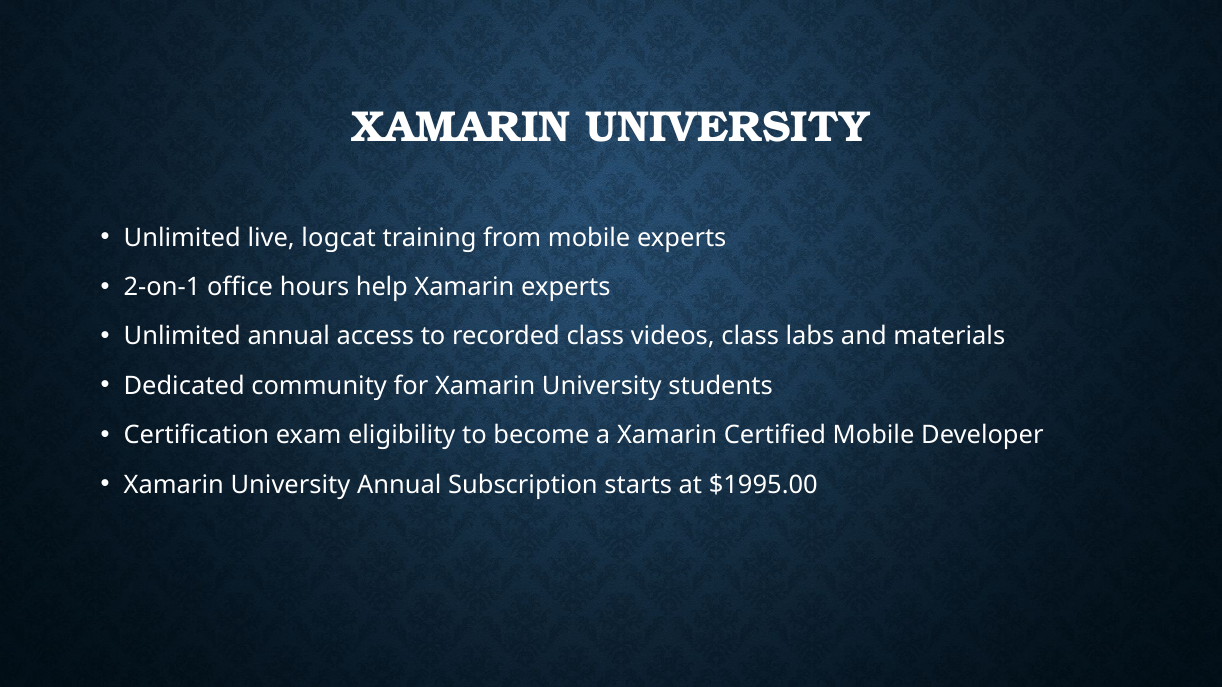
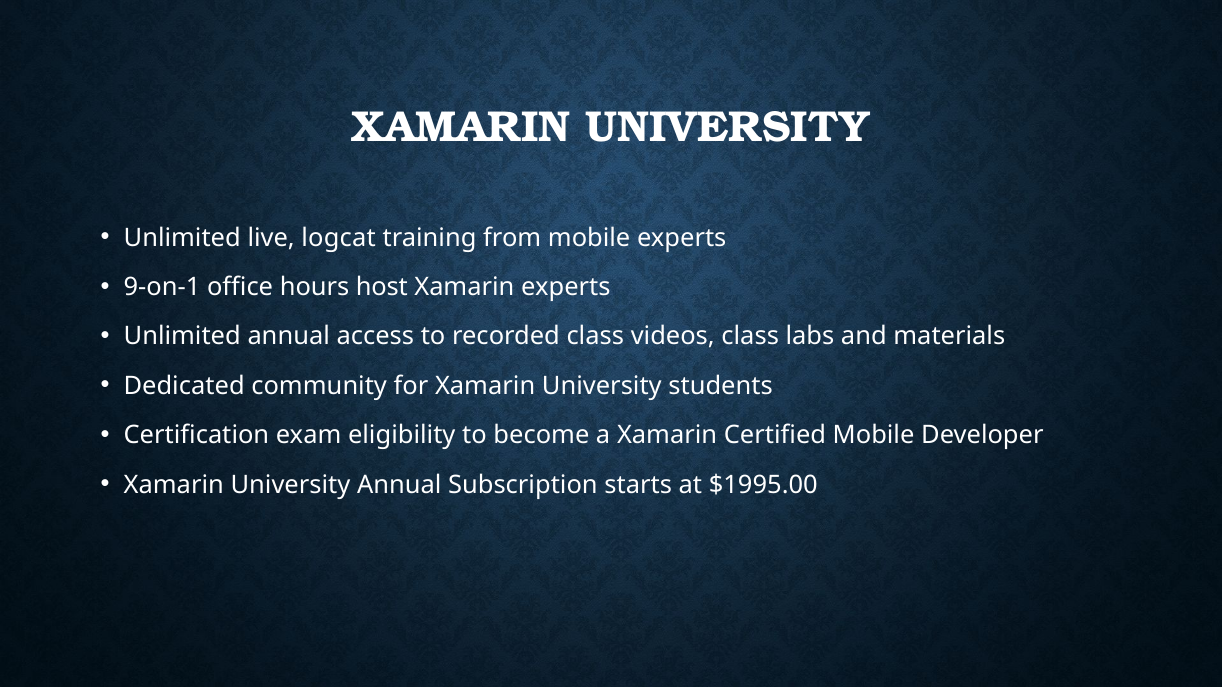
2-on-1: 2-on-1 -> 9-on-1 (162, 287)
help: help -> host (382, 287)
